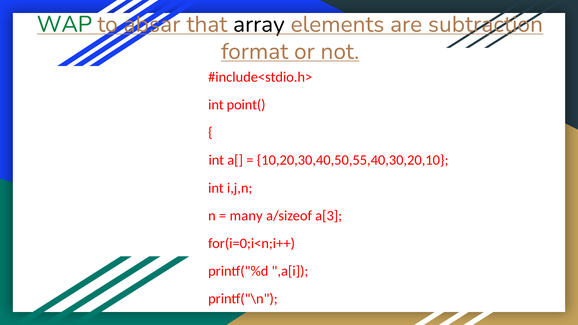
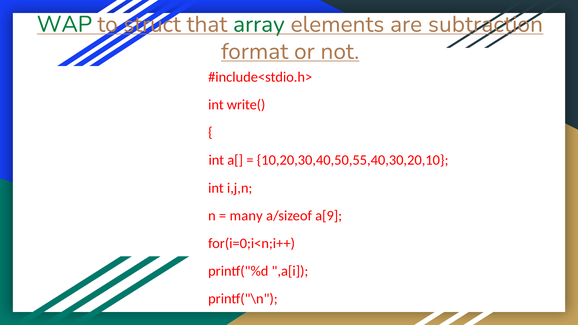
absar: absar -> struct (152, 24)
array colour: black -> green (259, 24)
point(: point( -> write( (246, 105)
a[3: a[3 -> a[9 (329, 216)
